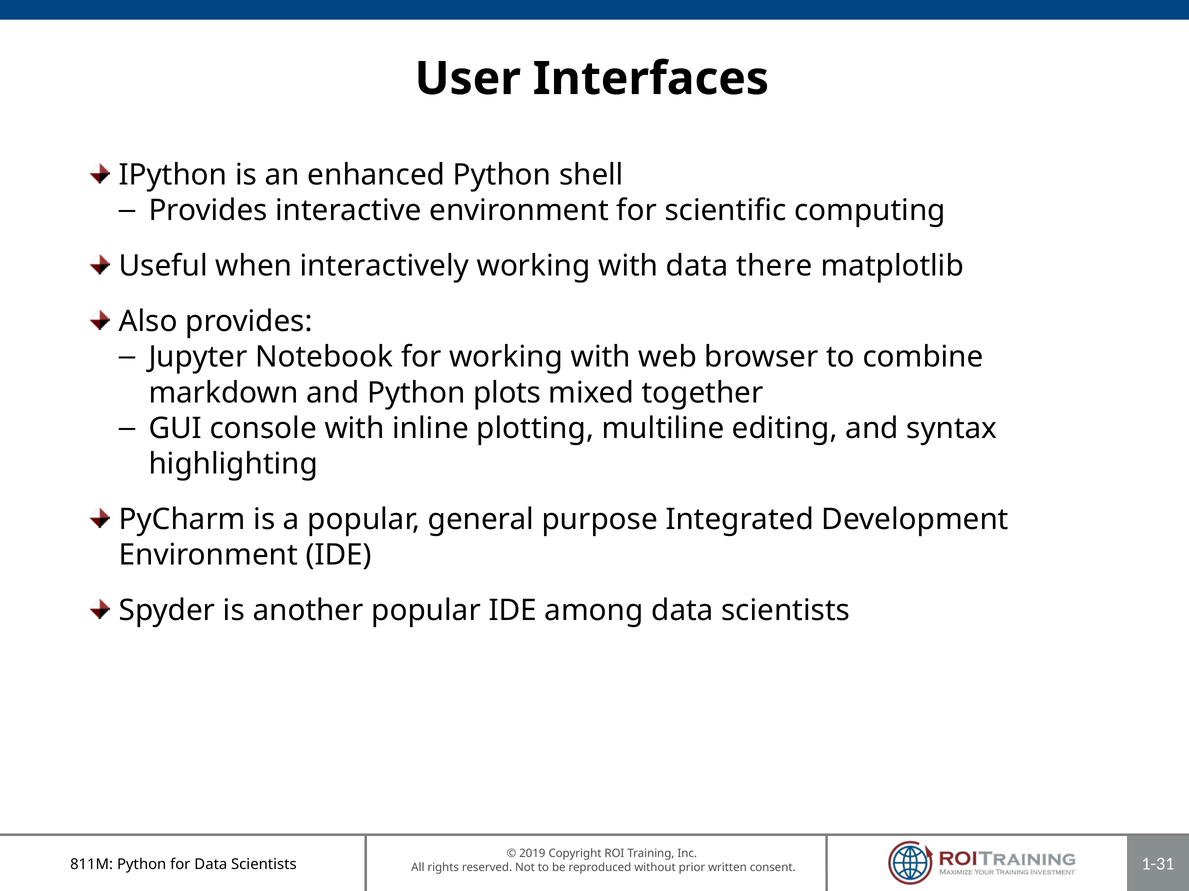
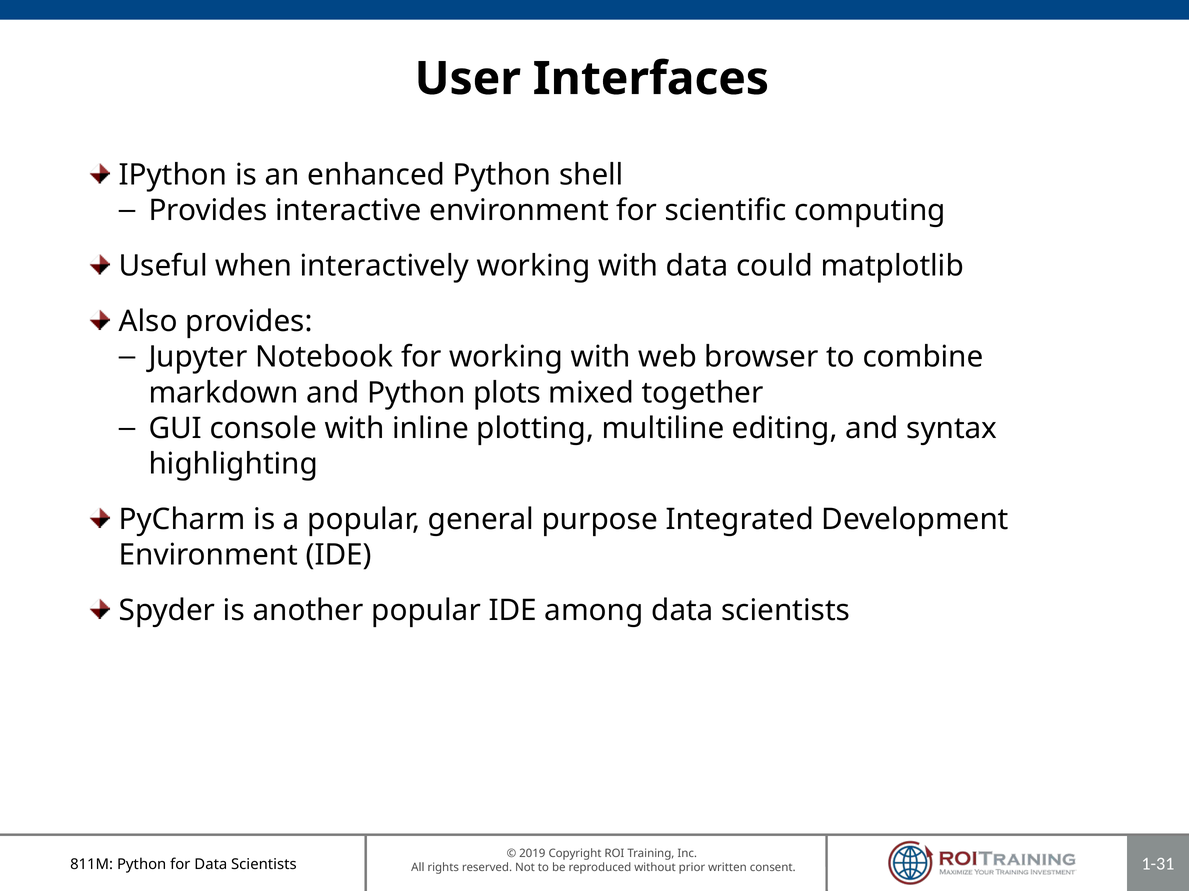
there: there -> could (774, 266)
